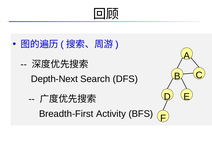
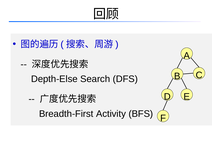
Depth-Next: Depth-Next -> Depth-Else (54, 79)
